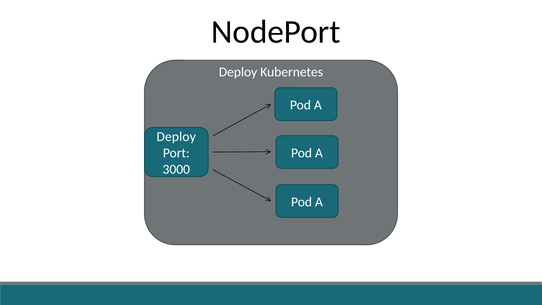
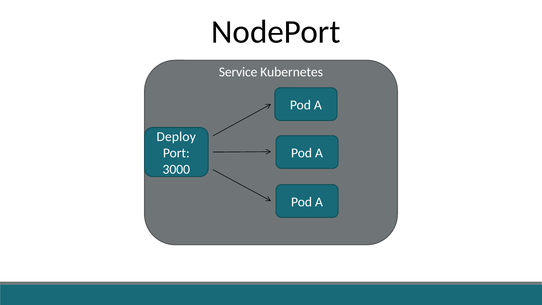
Deploy: Deploy -> Service (238, 72)
